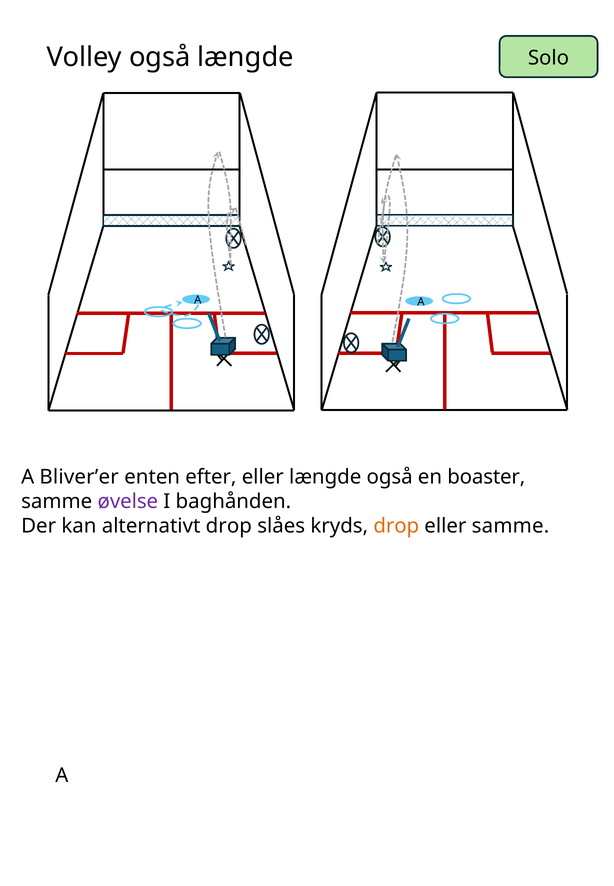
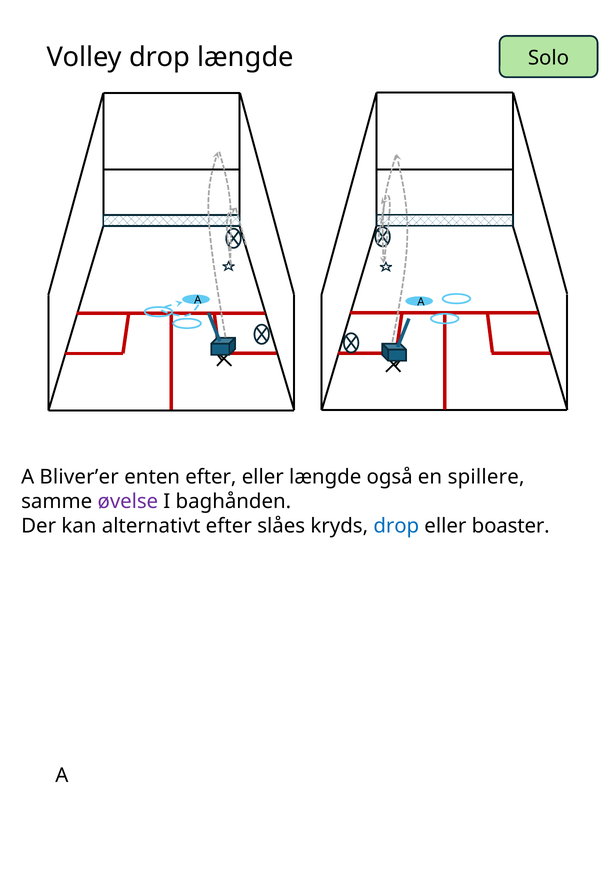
Volley også: også -> drop (160, 57)
boaster: boaster -> spillere (486, 477)
alternativt drop: drop -> efter (229, 527)
drop colour: orange -> blue (396, 527)
eller samme: samme -> boaster (511, 527)
